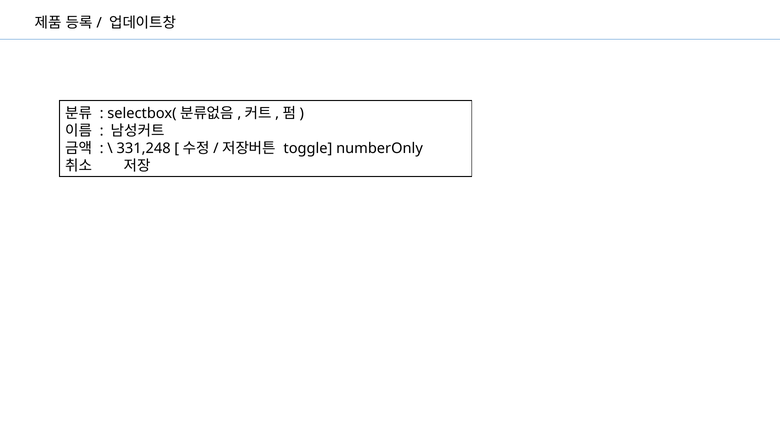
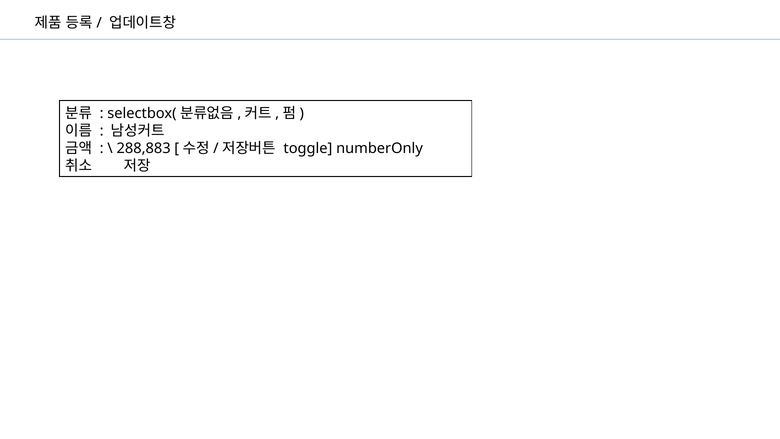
331,248: 331,248 -> 288,883 (144, 148)
